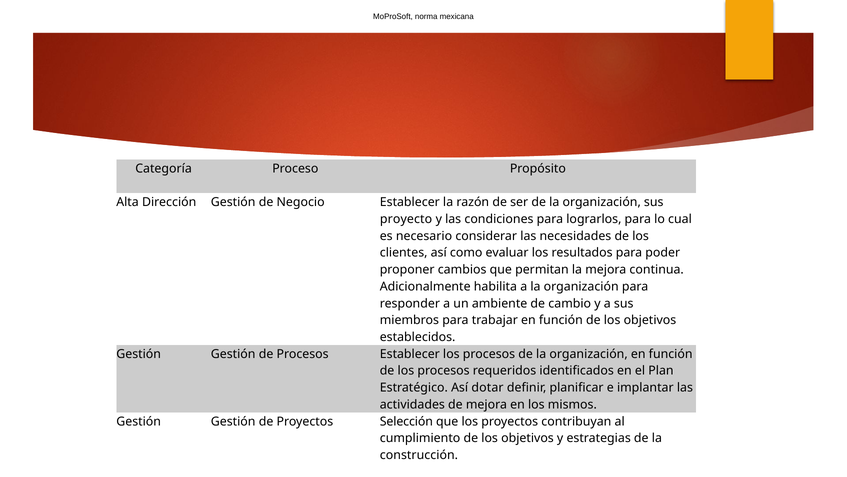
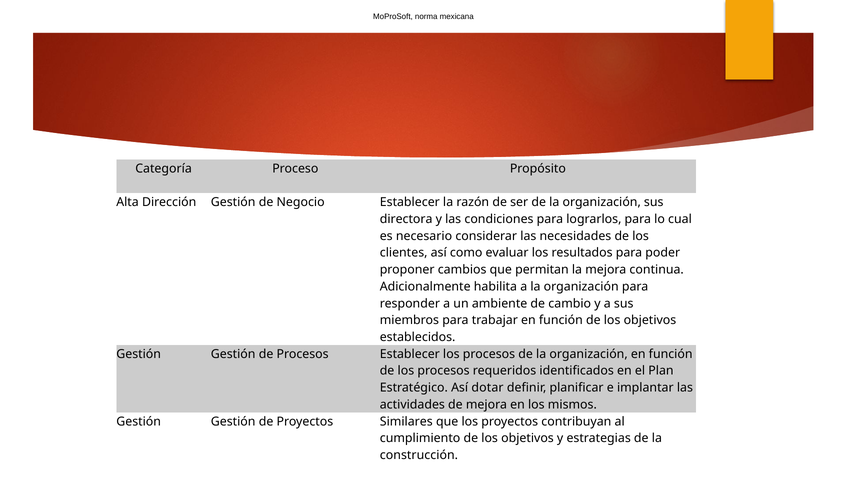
proyecto: proyecto -> directora (406, 219)
Selección: Selección -> Similares (406, 421)
